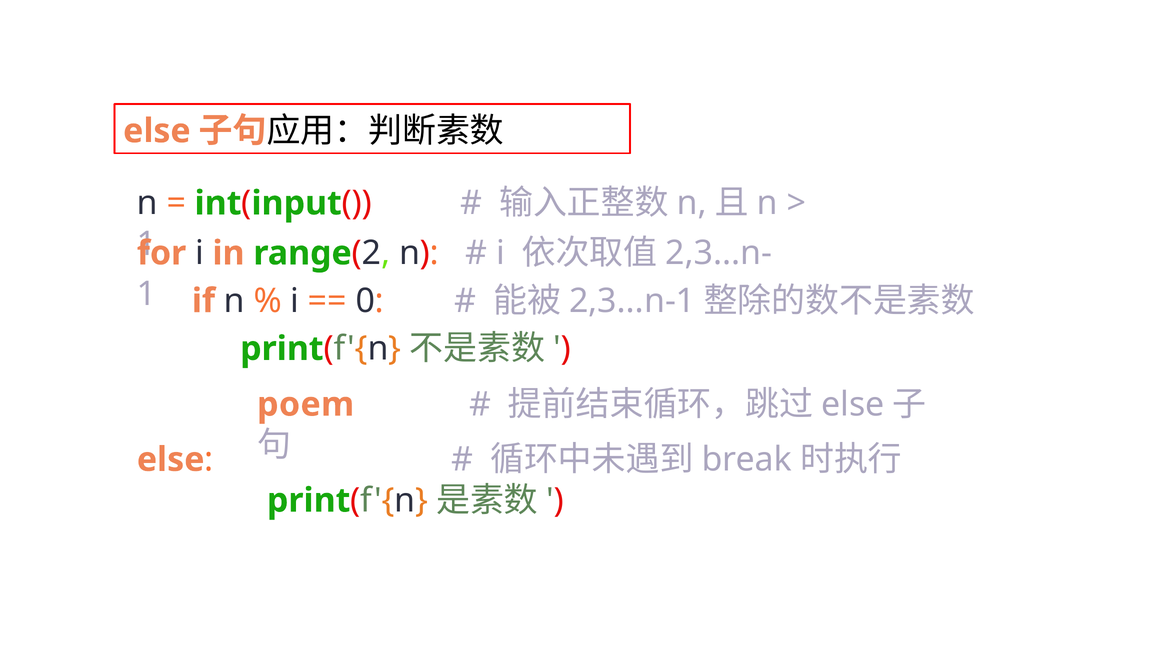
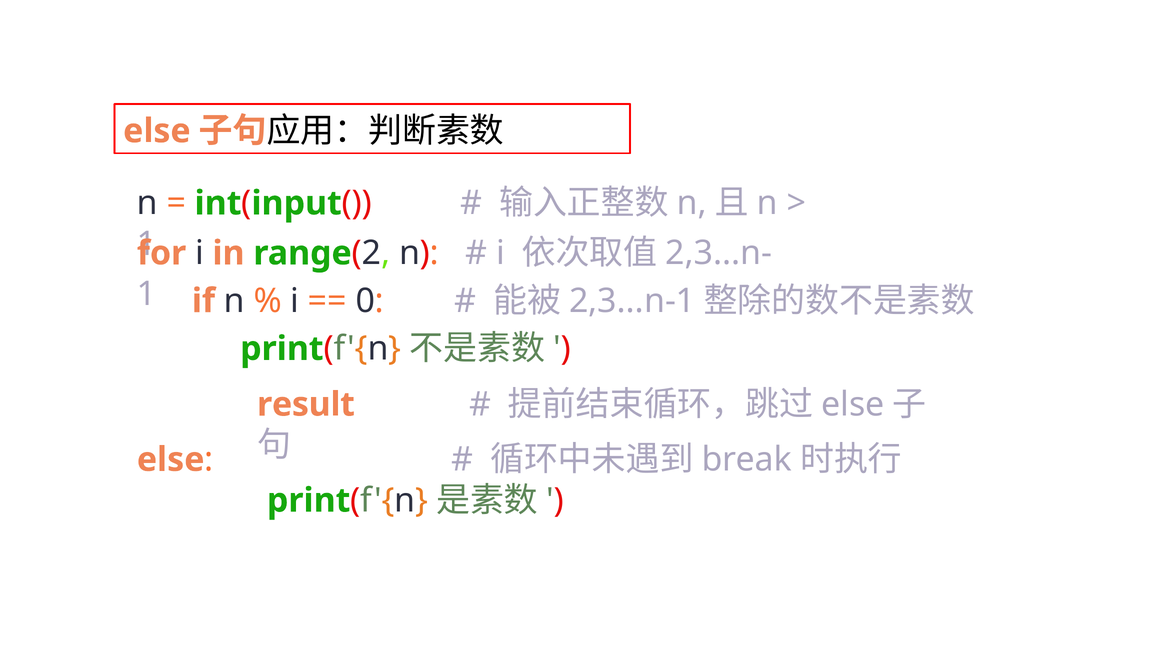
poem: poem -> result (306, 404)
